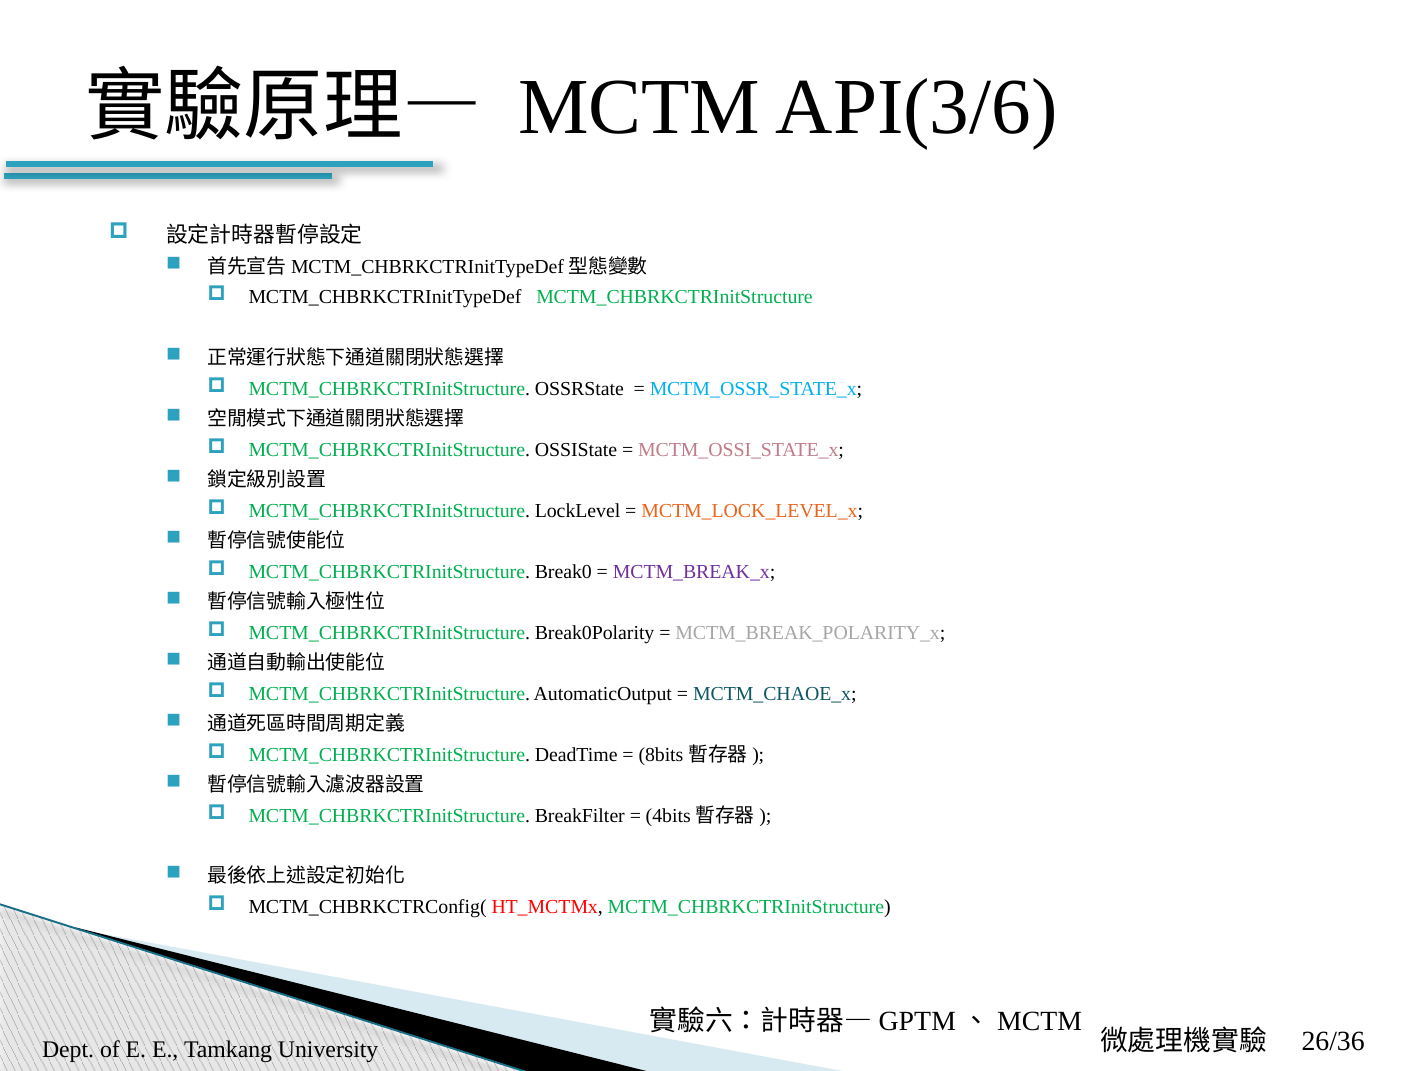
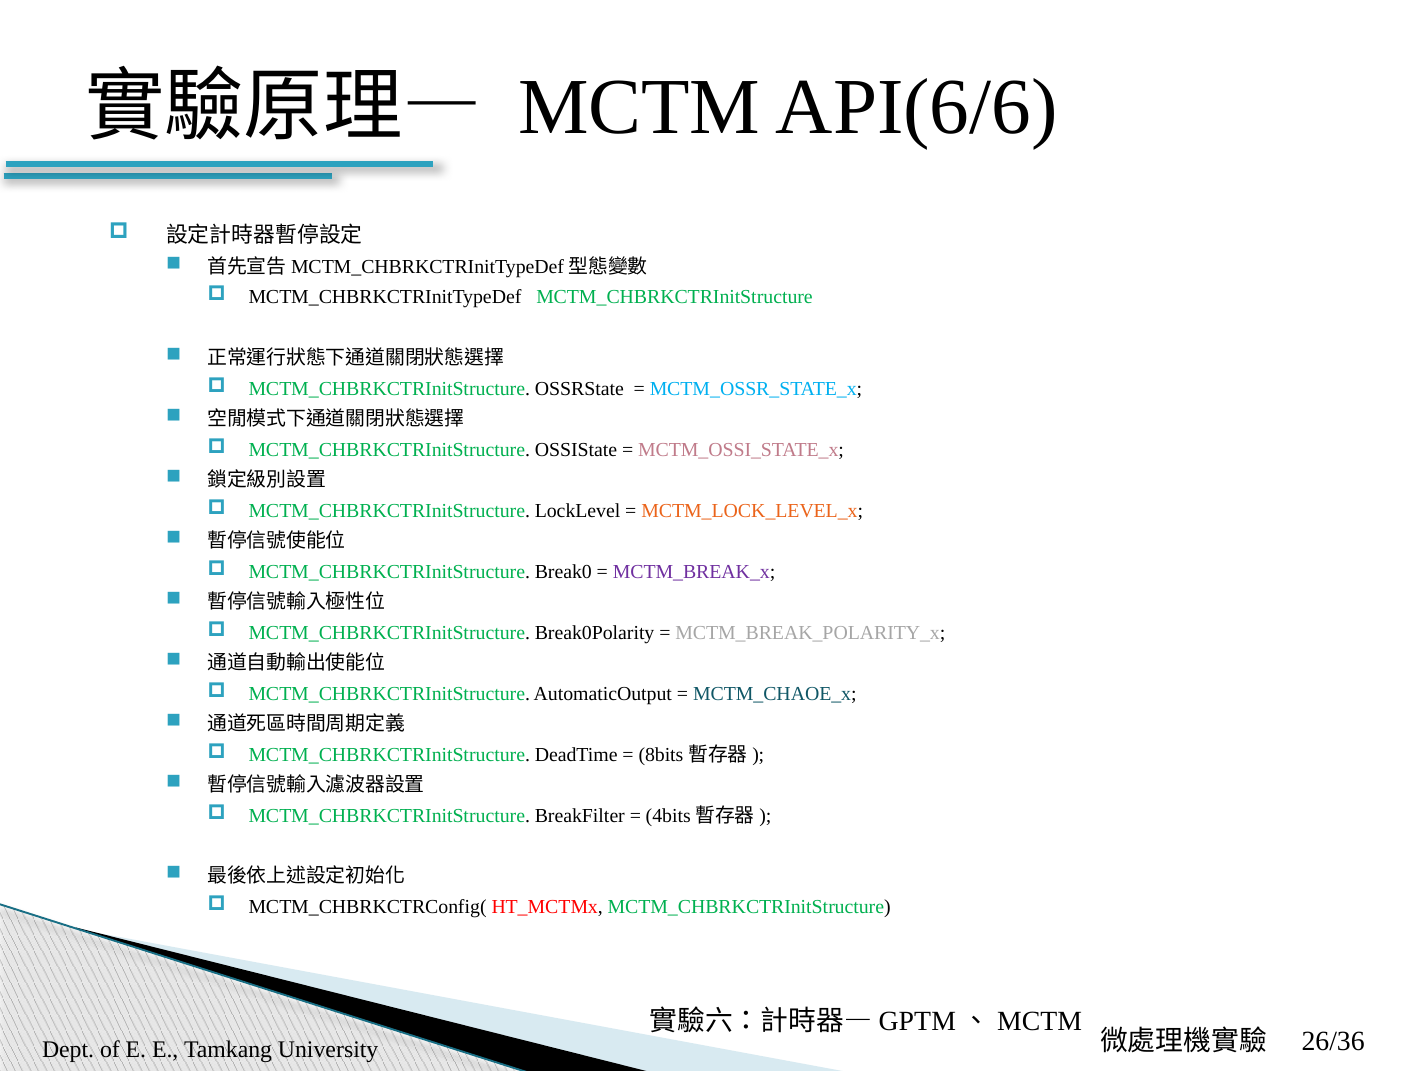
API(3/6: API(3/6 -> API(6/6 (917, 107)
